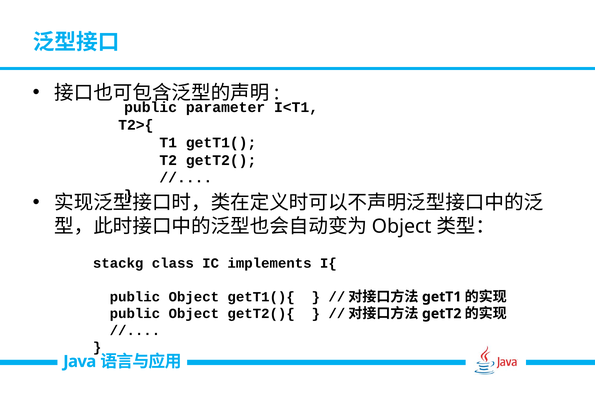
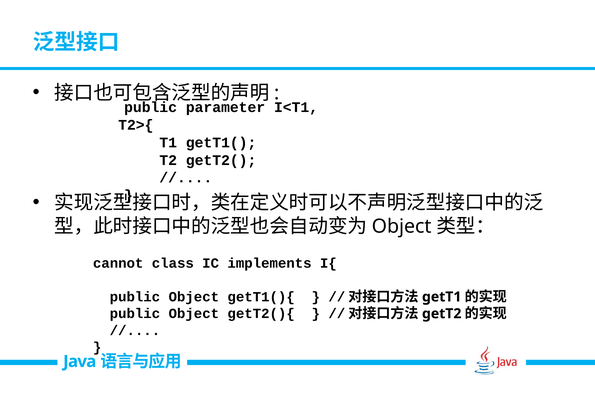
stackg: stackg -> cannot (118, 263)
